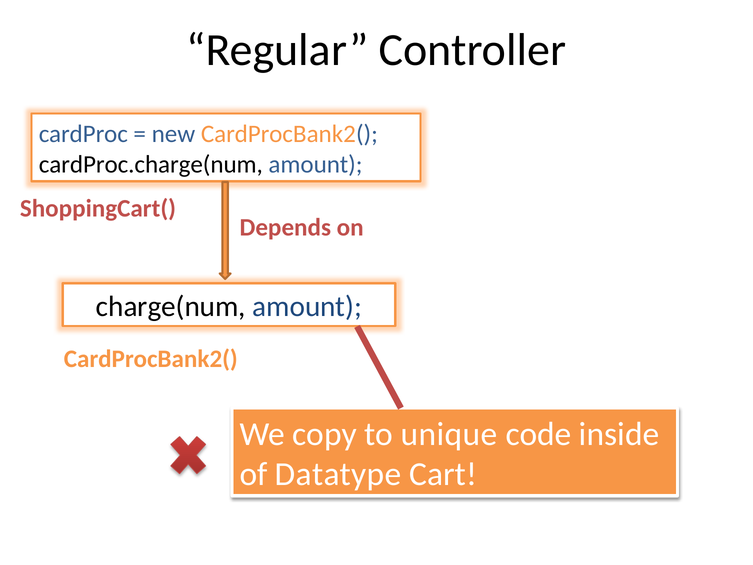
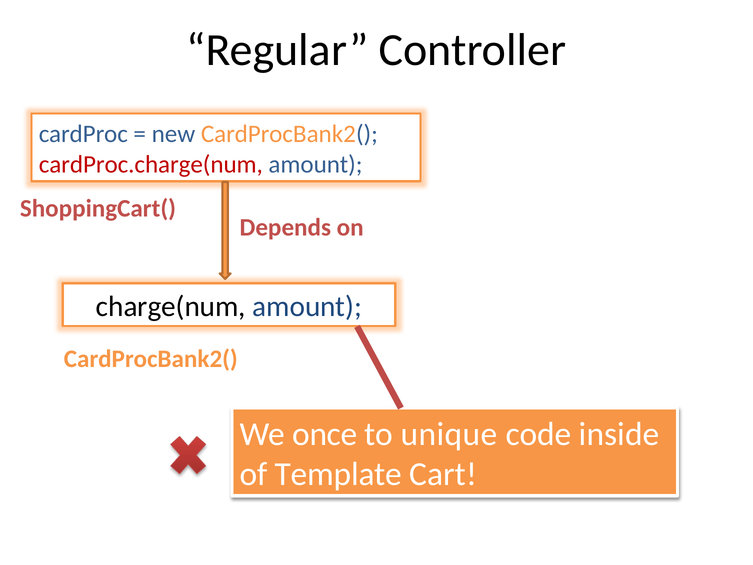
cardProc.charge(num colour: black -> red (151, 164)
copy: copy -> once (325, 434)
Datatype: Datatype -> Template (338, 474)
